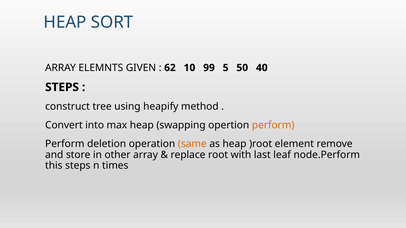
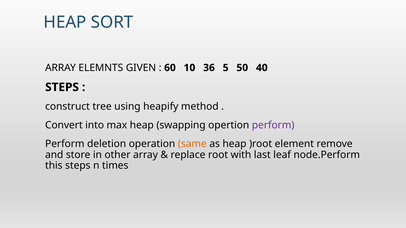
62: 62 -> 60 (170, 68)
99: 99 -> 36 (209, 68)
perform colour: orange -> purple (273, 125)
